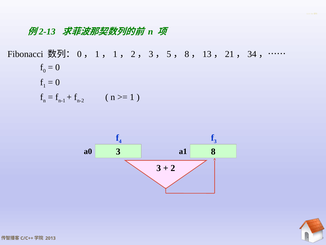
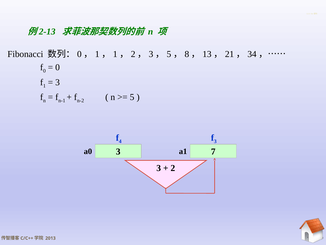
0: 0 -> 3 (58, 82)
1: 1 -> 5 (132, 97)
8: 8 -> 7 (213, 151)
